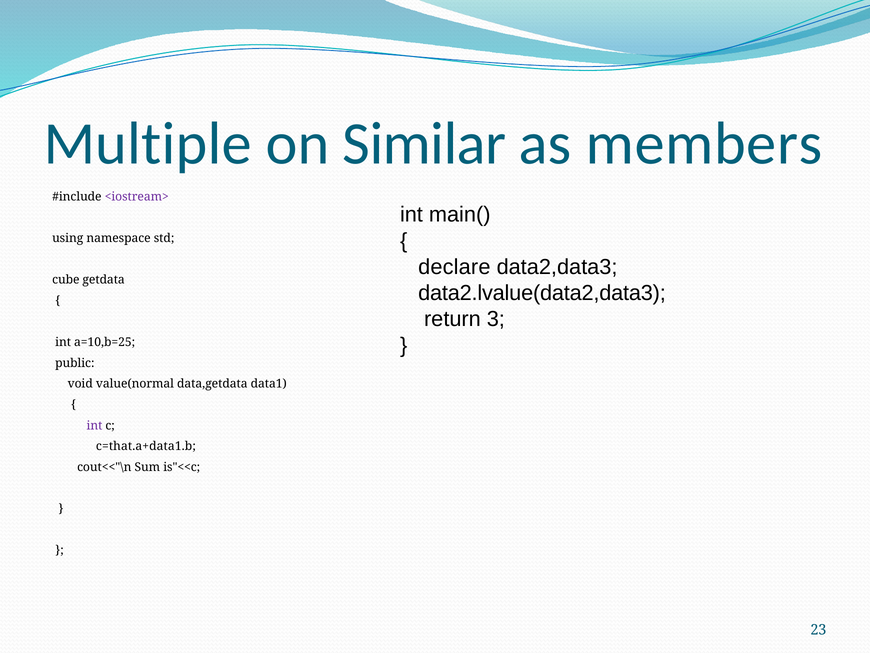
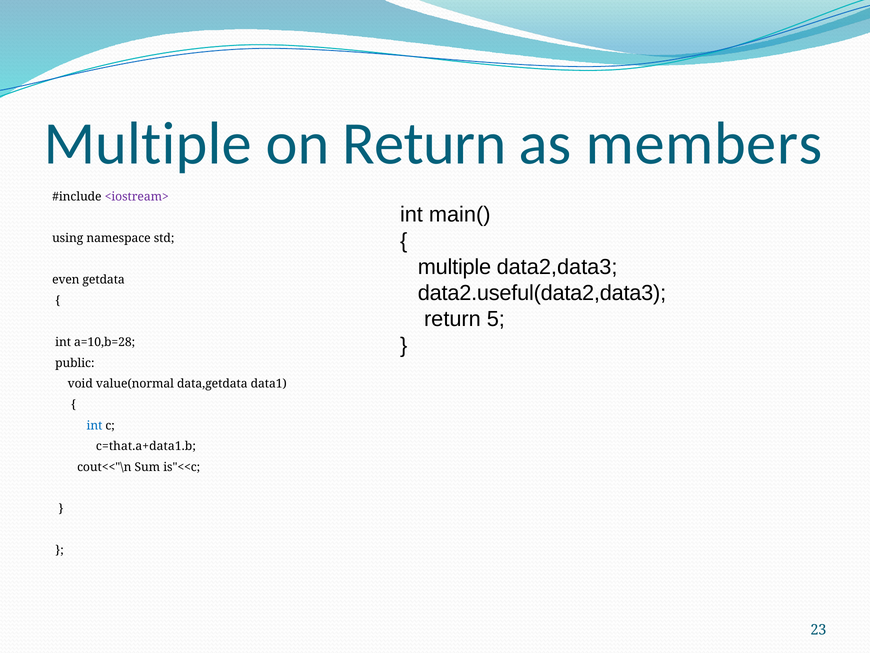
on Similar: Similar -> Return (424, 144)
declare: declare -> multiple (455, 267)
cube: cube -> even (66, 280)
data2.lvalue(data2,data3: data2.lvalue(data2,data3 -> data2.useful(data2,data3 (542, 293)
3: 3 -> 5 (496, 319)
a=10,b=25: a=10,b=25 -> a=10,b=28 (105, 342)
int colour: purple -> blue (94, 425)
